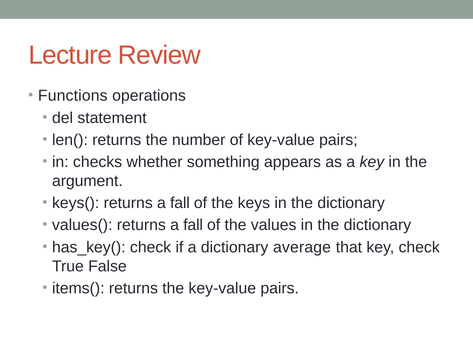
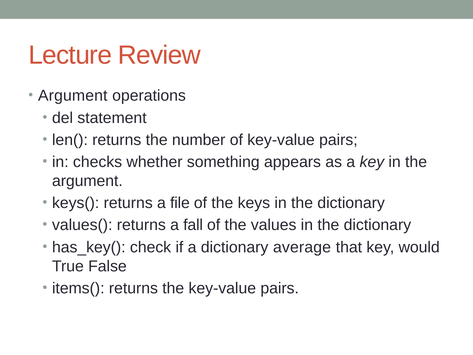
Functions: Functions -> Argument (73, 96)
keys( returns a fall: fall -> file (180, 203)
key check: check -> would (419, 247)
